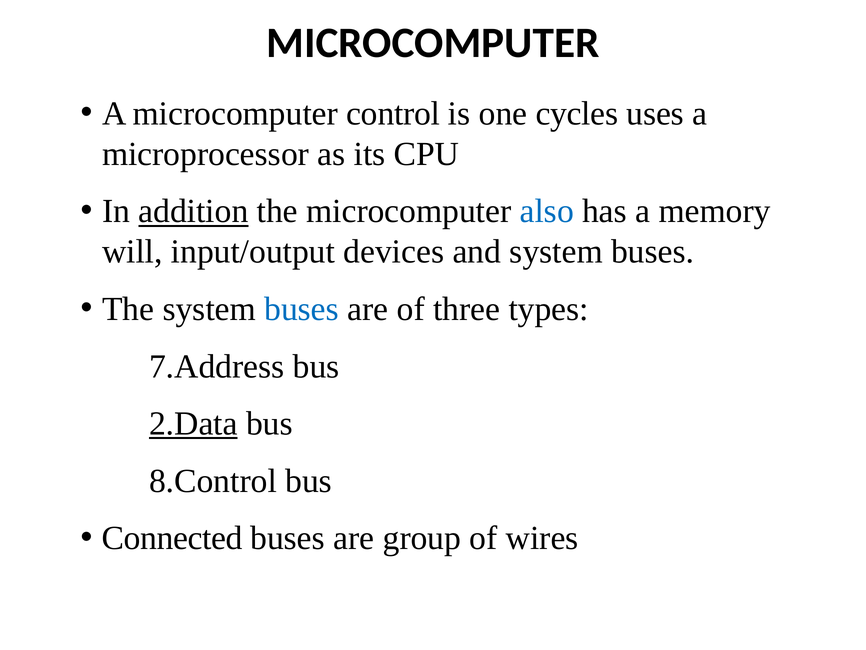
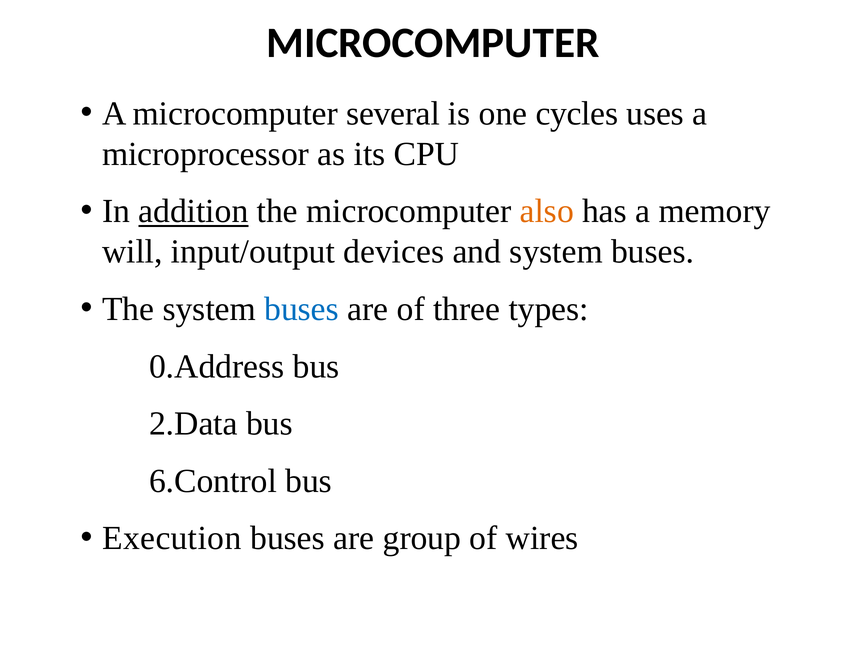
control: control -> several (393, 113)
also colour: blue -> orange (547, 211)
7.Address: 7.Address -> 0.Address (217, 366)
2.Data underline: present -> none (193, 423)
8.Control: 8.Control -> 6.Control (213, 481)
Connected: Connected -> Execution (172, 538)
